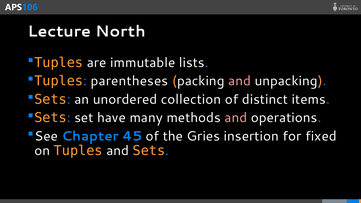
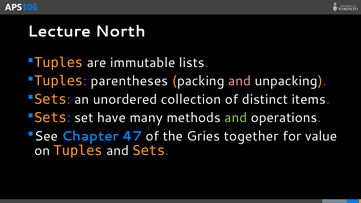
and colour: pink -> light green (236, 118)
45: 45 -> 47 (132, 136)
insertion: insertion -> together (251, 136)
fixed: fixed -> value (321, 136)
